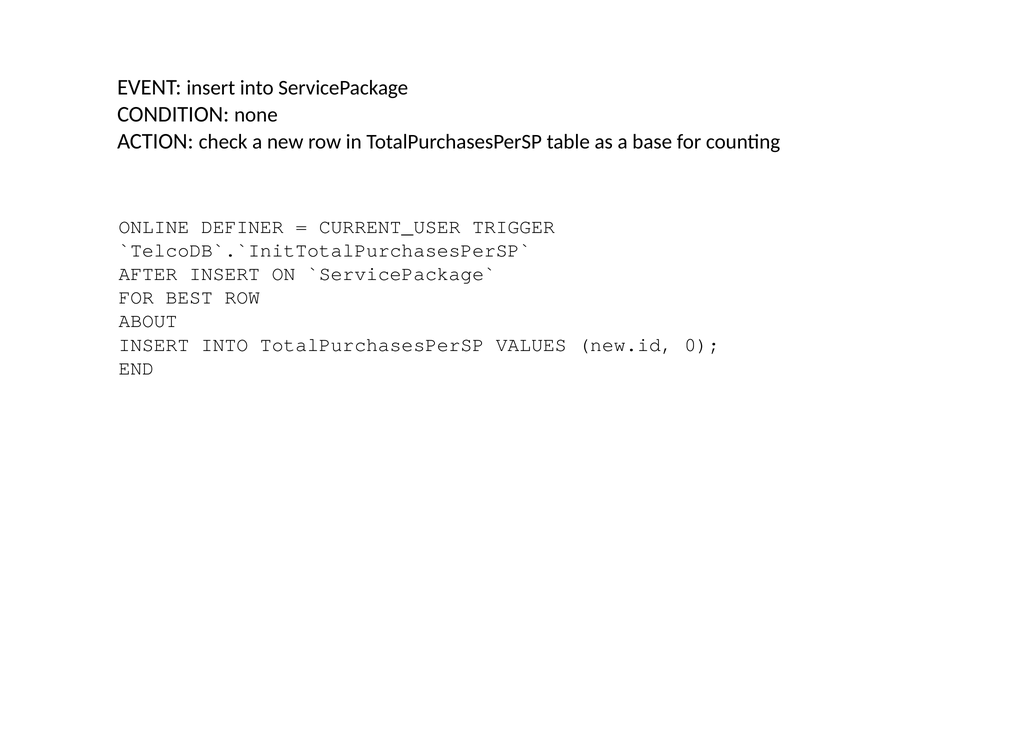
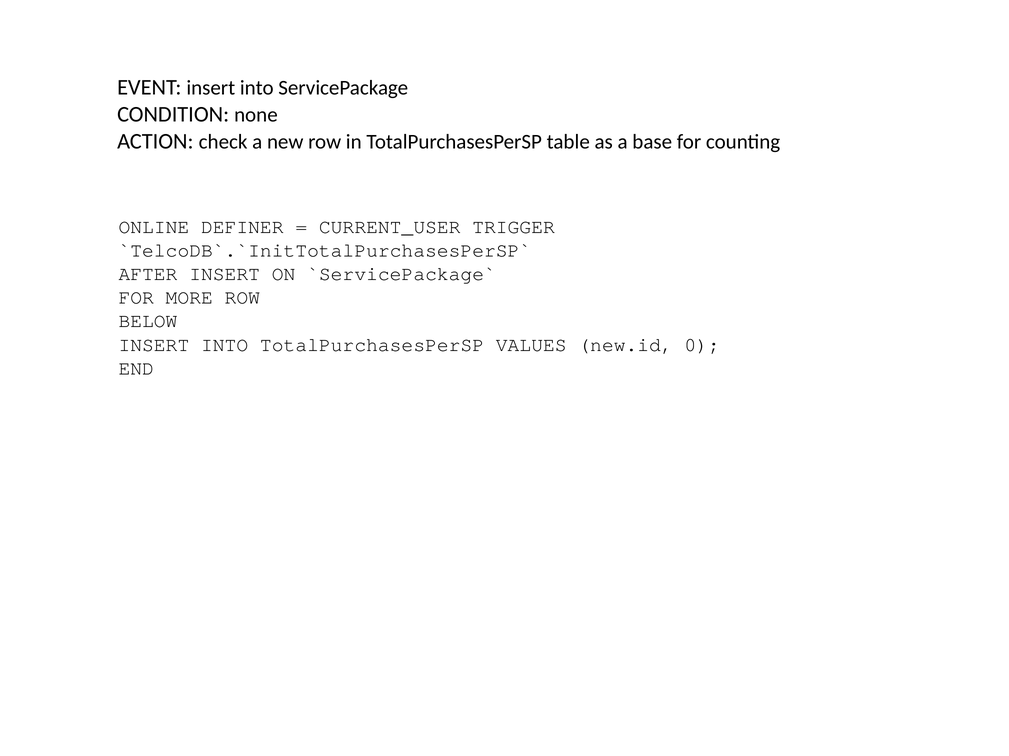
BEST: BEST -> MORE (189, 298)
ABOUT: ABOUT -> BELOW (148, 321)
